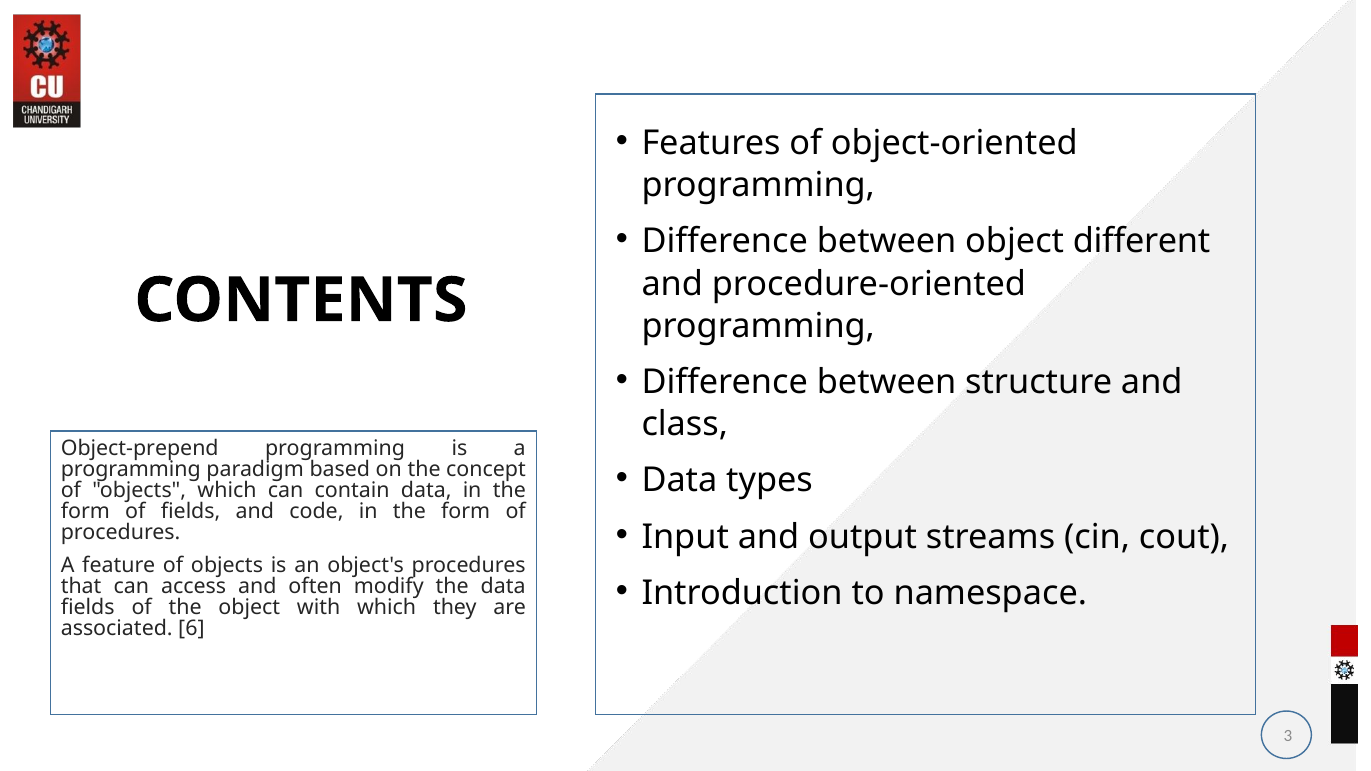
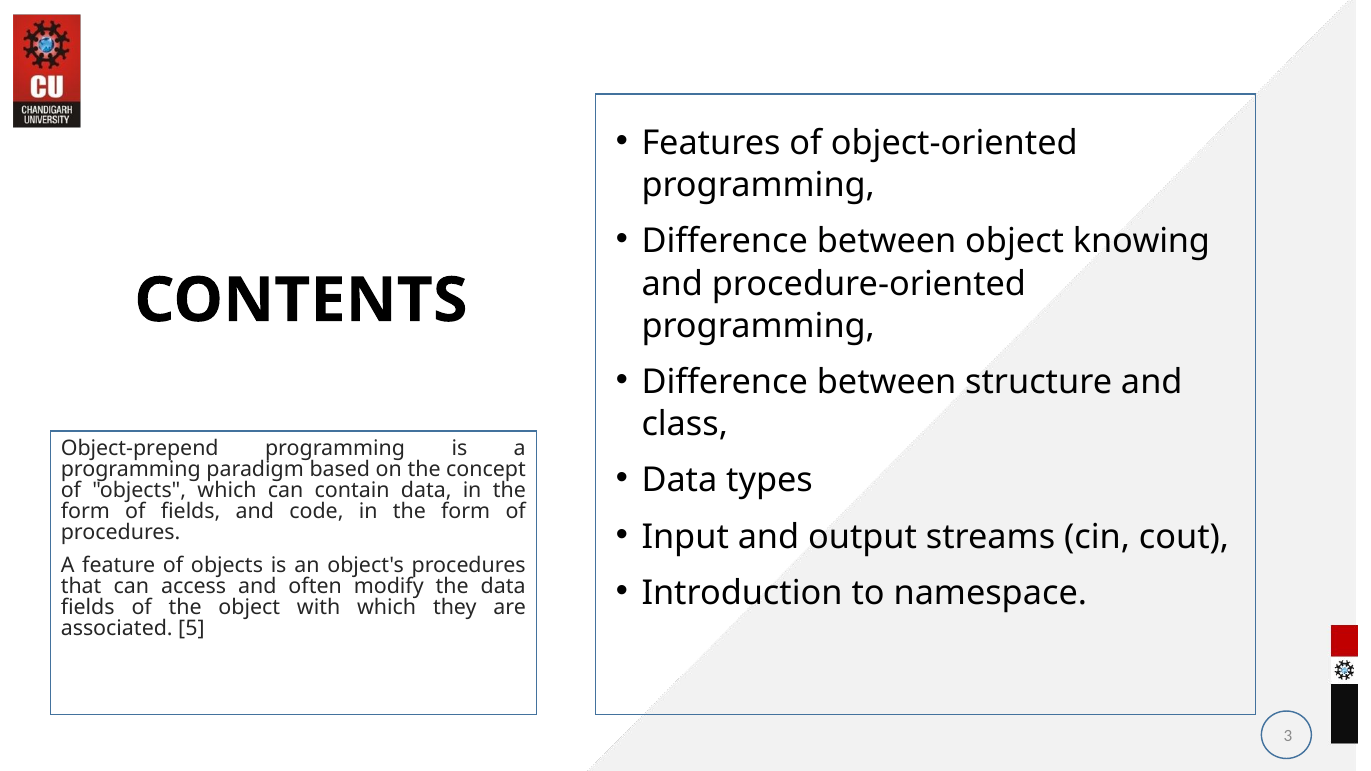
different: different -> knowing (1141, 242)
6: 6 -> 5 (191, 629)
